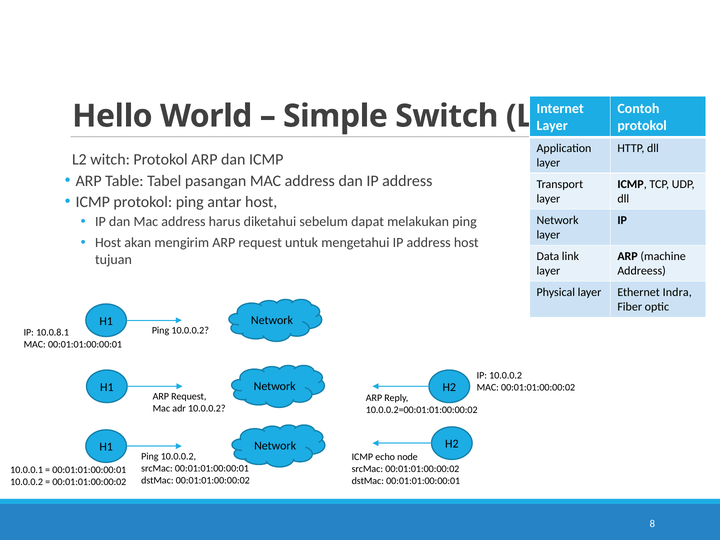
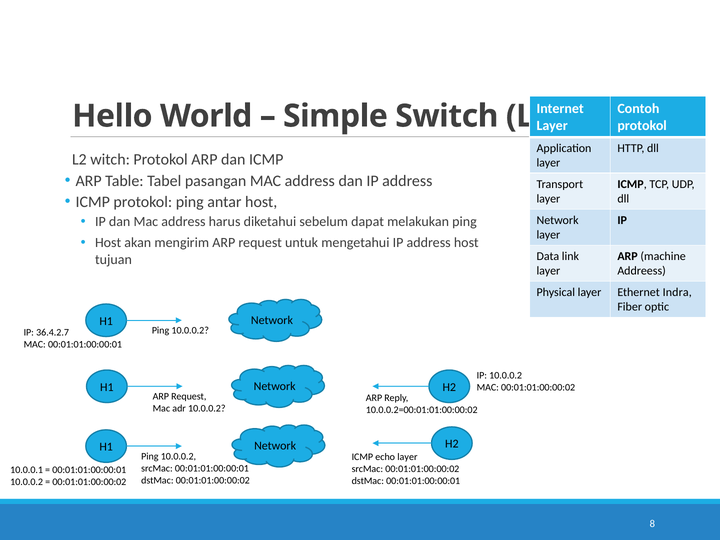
10.0.8.1: 10.0.8.1 -> 36.4.2.7 (53, 332)
echo node: node -> layer (407, 457)
